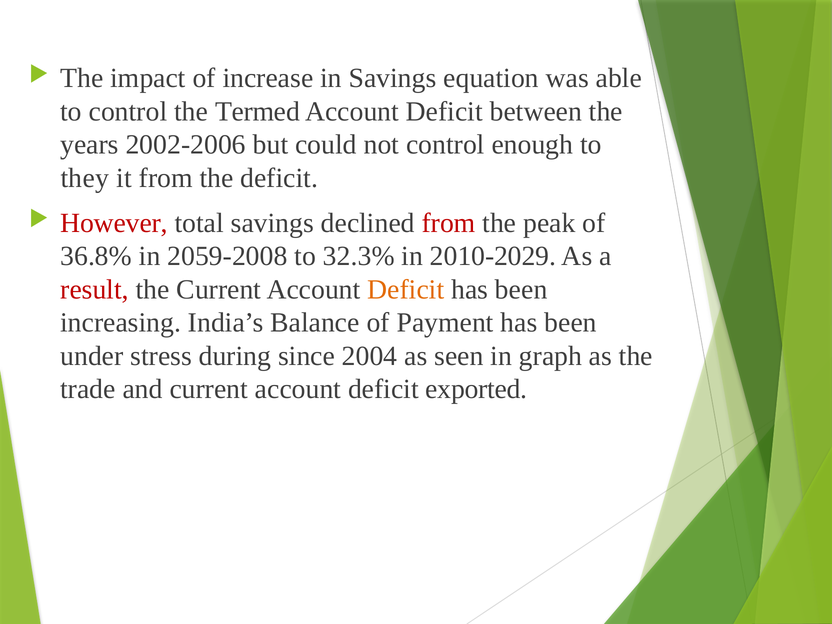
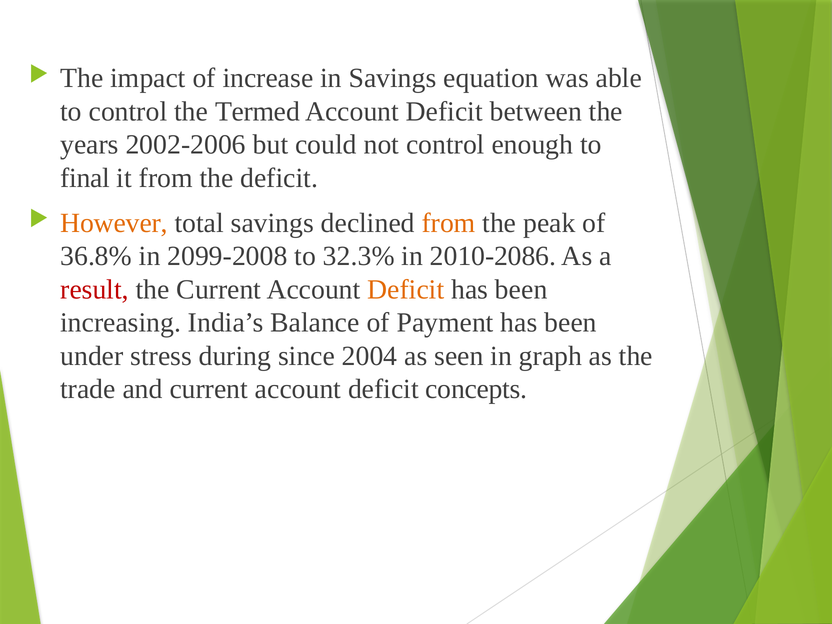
they: they -> final (85, 178)
However colour: red -> orange (114, 223)
from colour: red -> orange (448, 223)
2059-2008: 2059-2008 -> 2099-2008 (227, 256)
2010-2029: 2010-2029 -> 2010-2086 (493, 256)
exported: exported -> concepts (476, 389)
